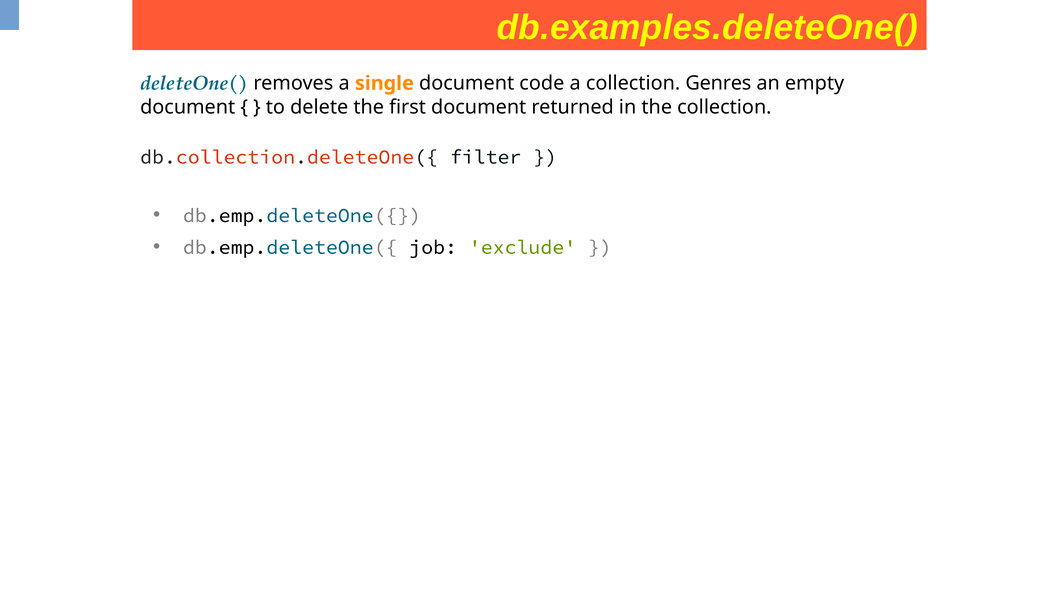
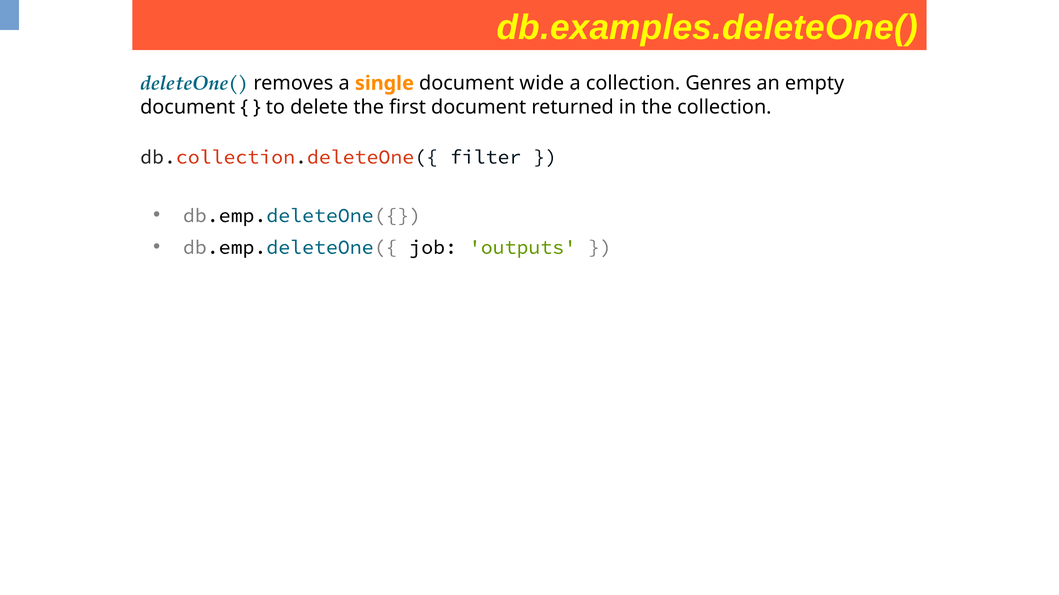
code: code -> wide (542, 83)
exclude: exclude -> outputs (522, 248)
